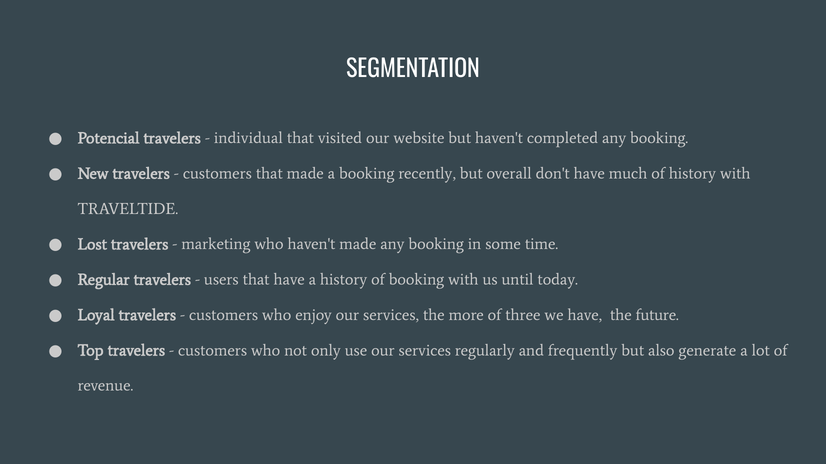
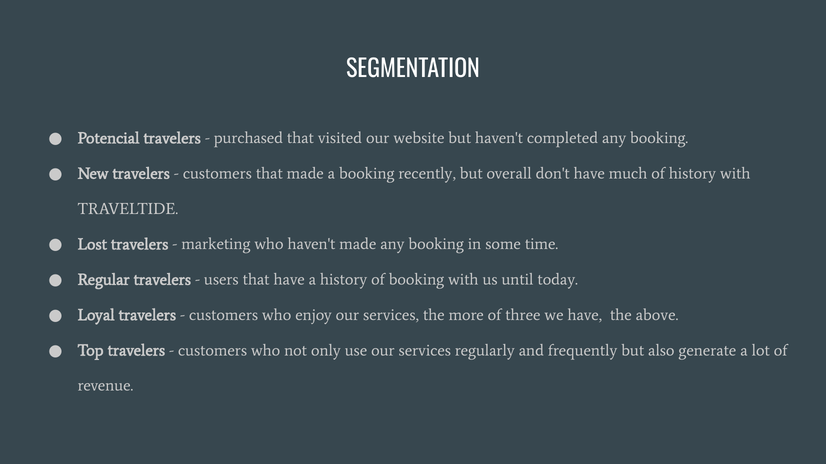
individual: individual -> purchased (248, 138)
future: future -> above (657, 315)
